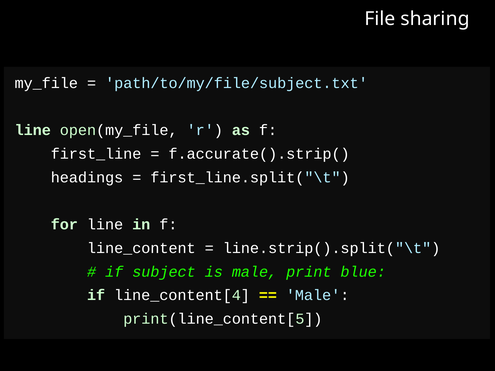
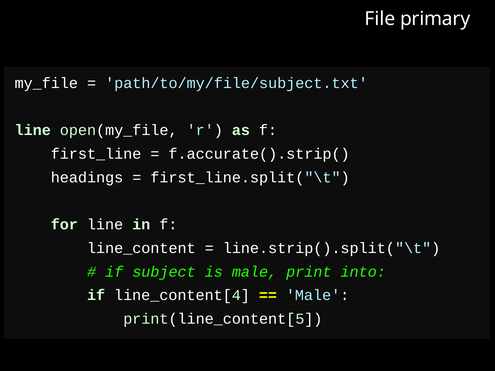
sharing: sharing -> primary (435, 19)
blue: blue -> into (363, 272)
